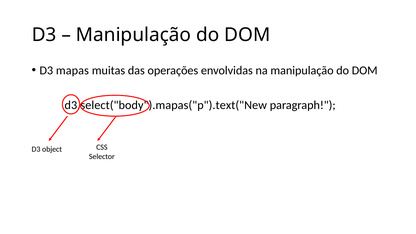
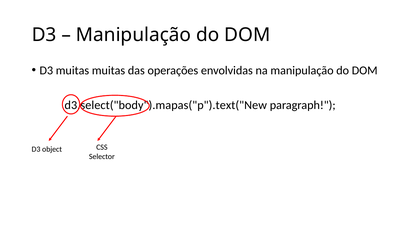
D3 mapas: mapas -> muitas (72, 70)
